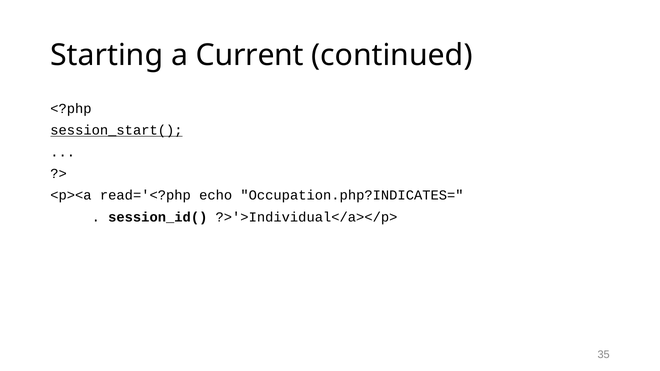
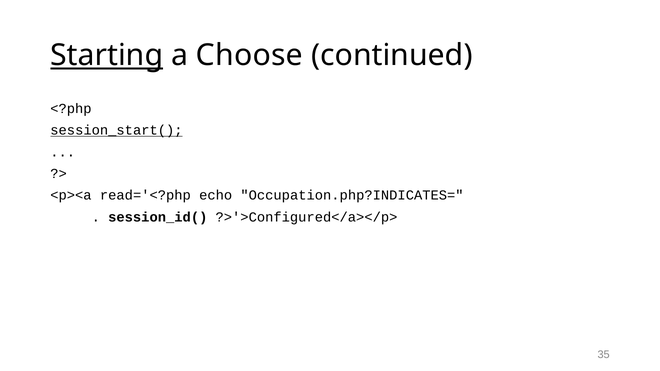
Starting underline: none -> present (107, 55)
Current: Current -> Choose (249, 55)
?>'>Individual</a></p>: ?>'>Individual</a></p> -> ?>'>Configured</a></p> (307, 217)
